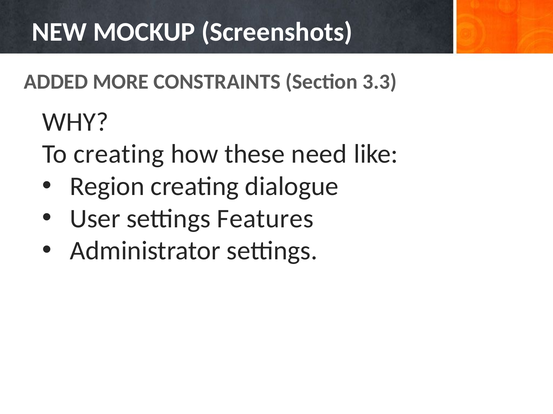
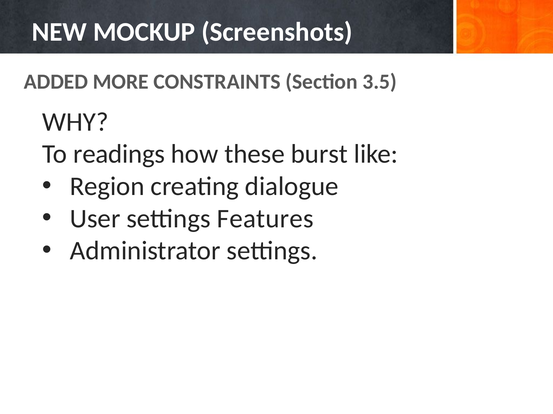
3.3: 3.3 -> 3.5 (380, 82)
To creating: creating -> readings (119, 154)
need: need -> burst (319, 154)
